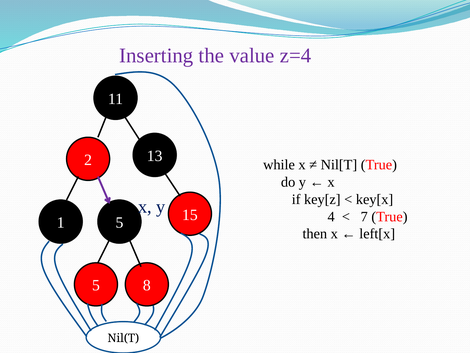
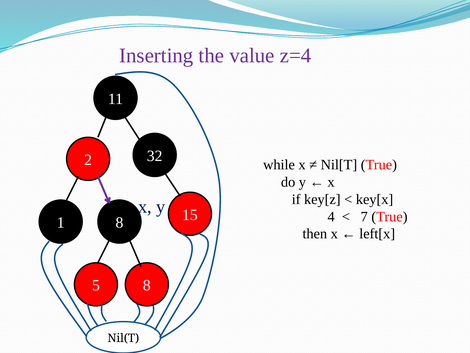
13: 13 -> 32 (155, 156)
1 5: 5 -> 8 (119, 222)
